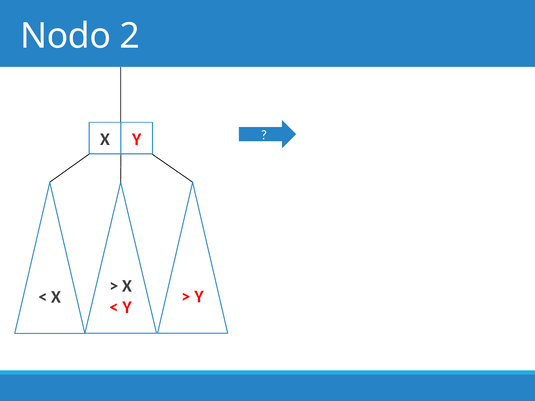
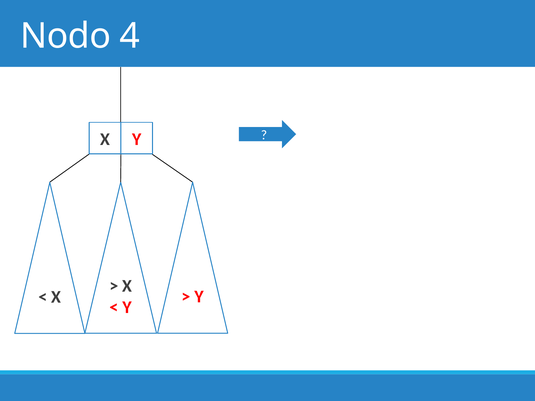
2: 2 -> 4 (130, 36)
